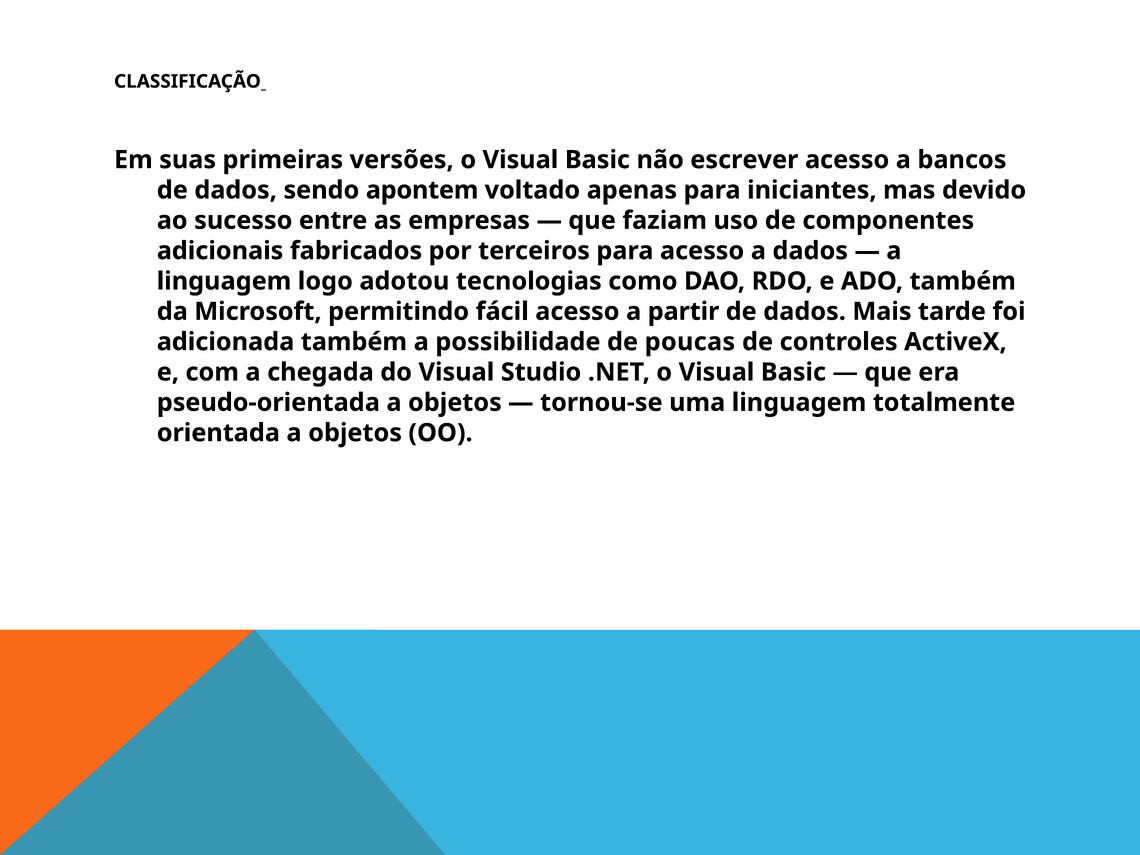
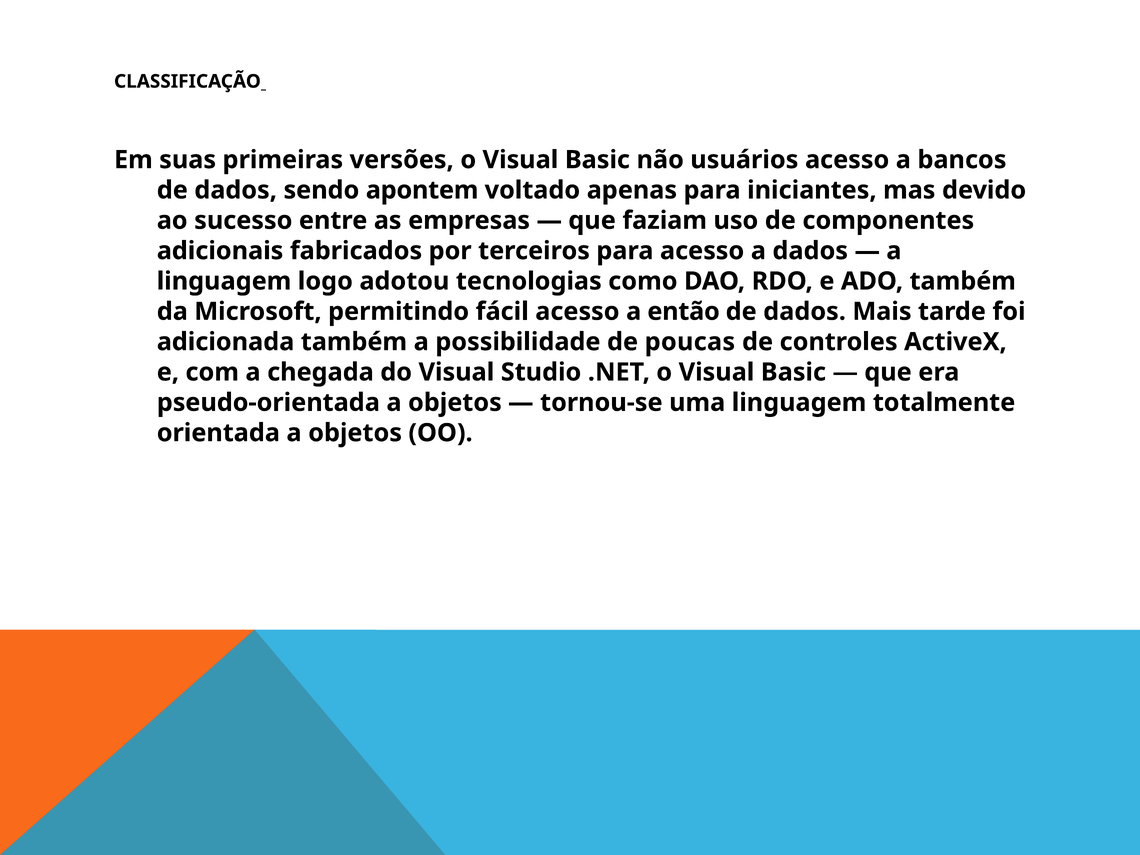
escrever: escrever -> usuários (744, 160)
partir: partir -> então (684, 312)
